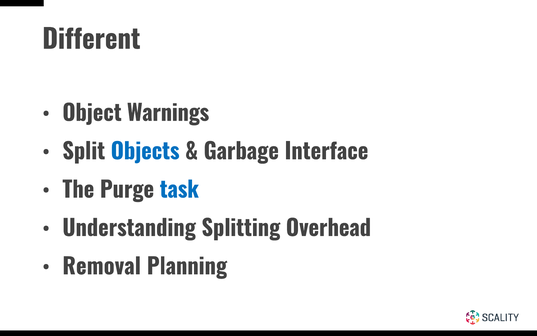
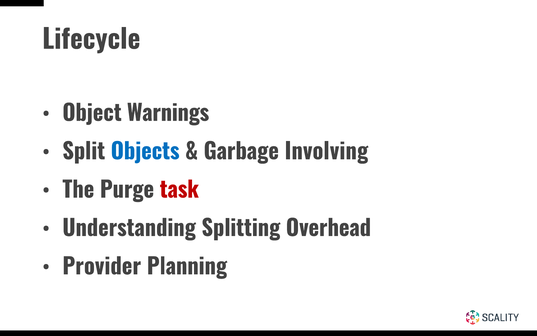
Different: Different -> Lifecycle (91, 40)
Interface: Interface -> Involving (326, 152)
task colour: blue -> red (179, 190)
Removal: Removal -> Provider (102, 267)
